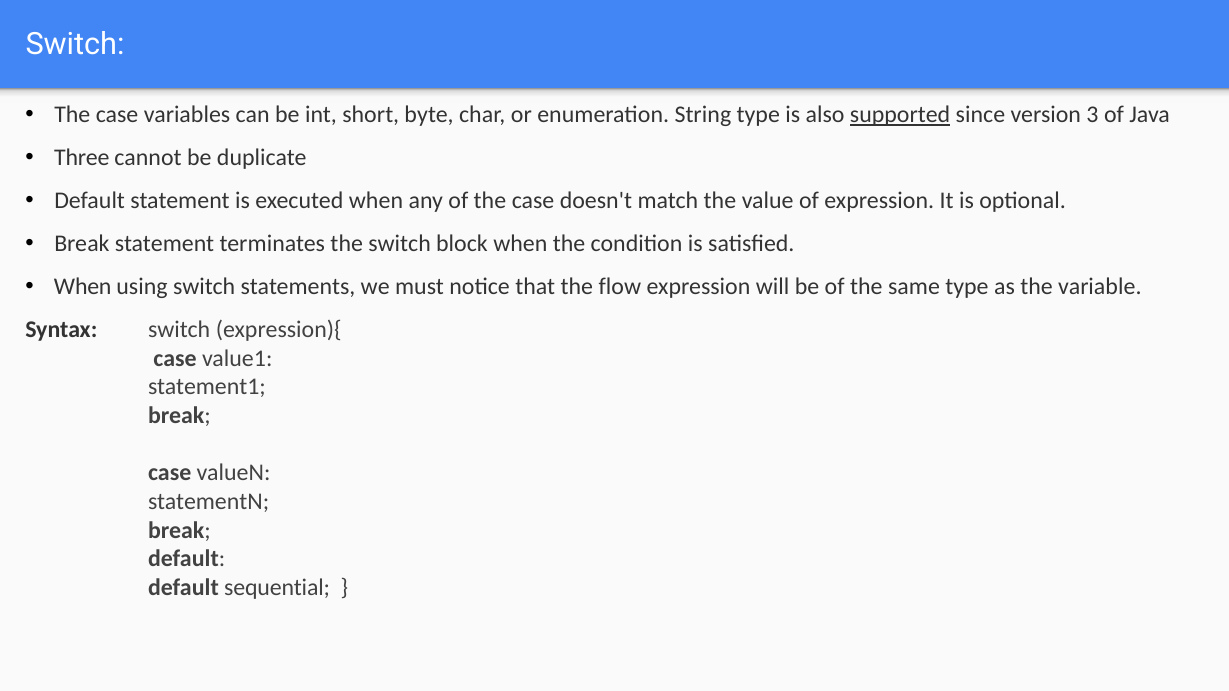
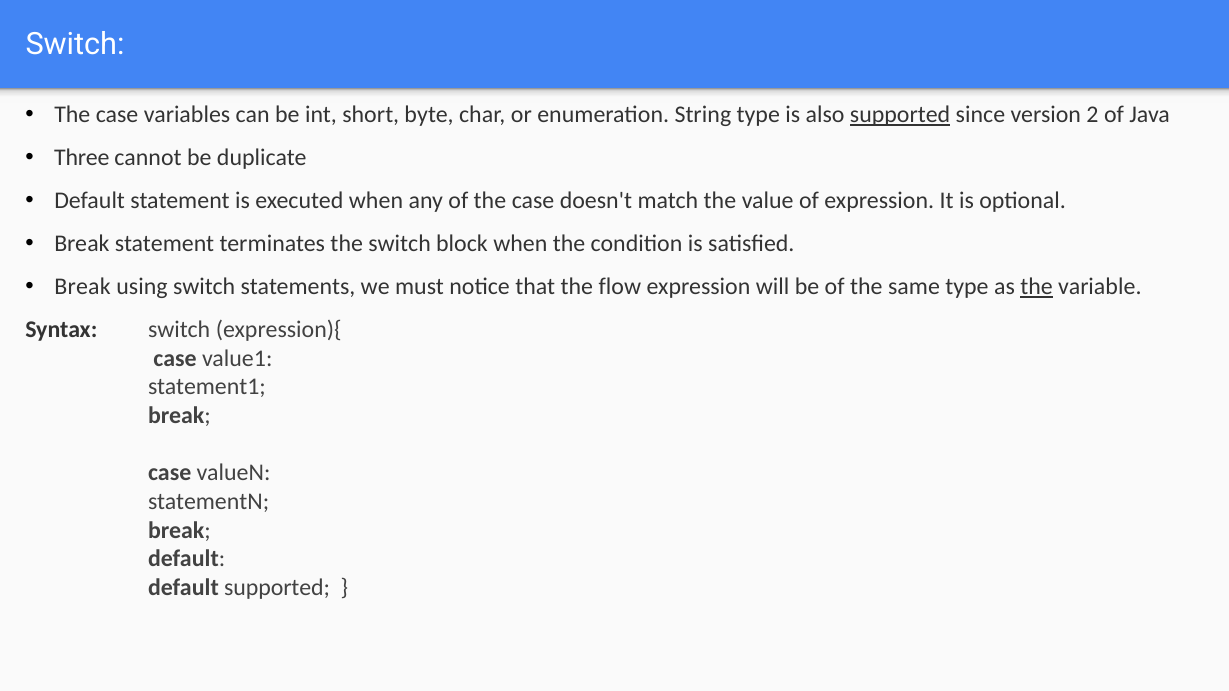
3: 3 -> 2 (1092, 115)
When: When -> Break (83, 287)
the underline: none -> present (1037, 287)
default sequential: sequential -> supported (277, 588)
